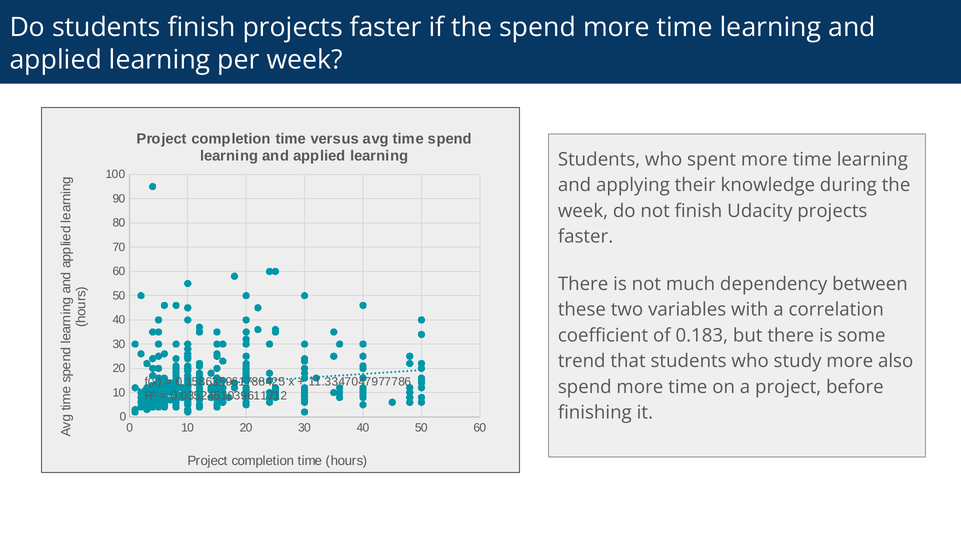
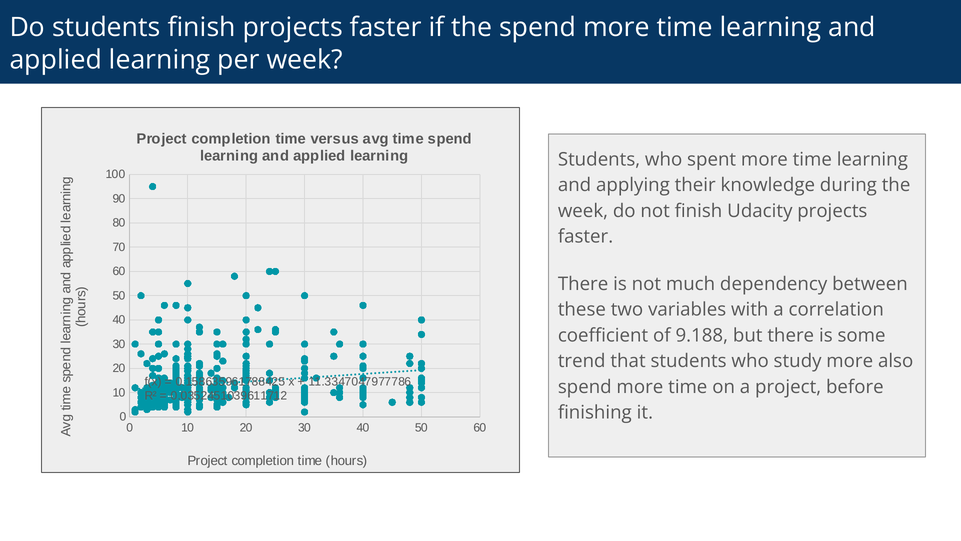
0.183: 0.183 -> 9.188 (702, 335)
